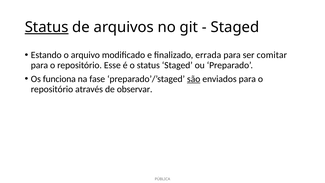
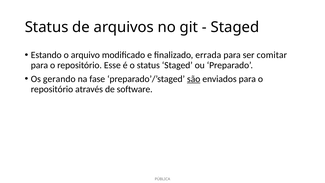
Status underline: present -> none (47, 27)
funciona: funciona -> gerando (59, 79)
observar: observar -> software (135, 89)
